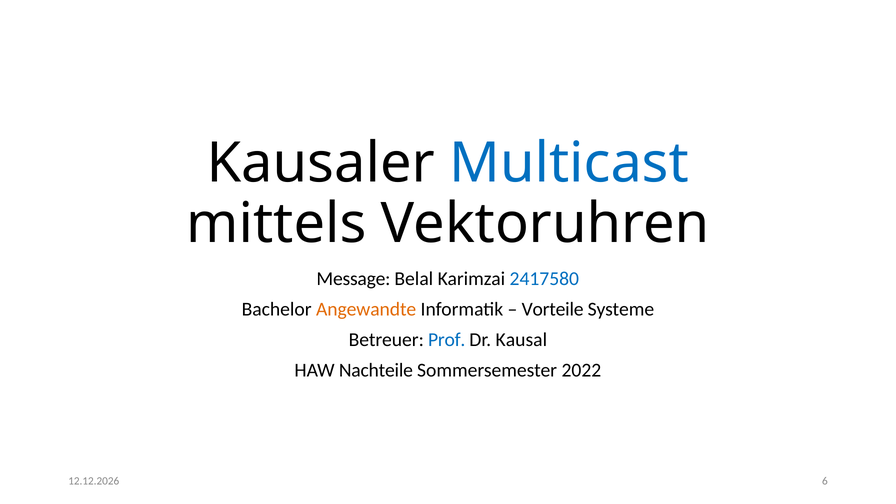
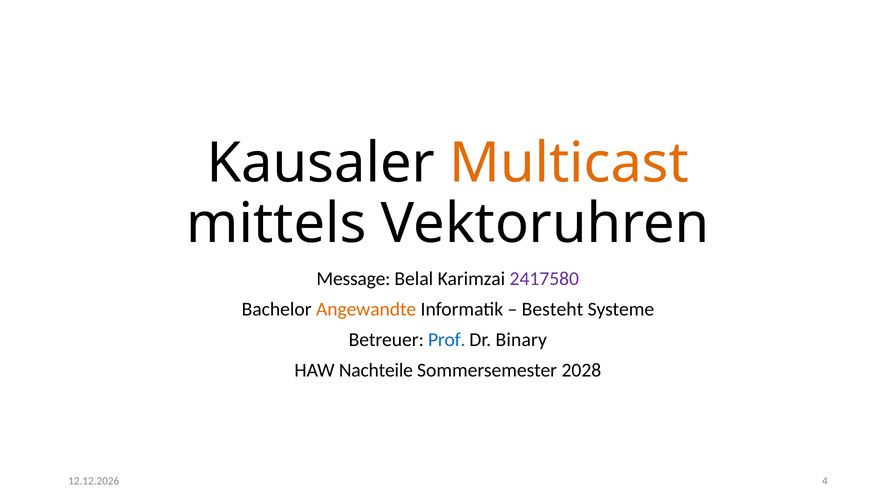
Multicast colour: blue -> orange (569, 164)
2417580 colour: blue -> purple (544, 279)
Vorteile: Vorteile -> Besteht (552, 309)
Kausal: Kausal -> Binary (521, 340)
2022: 2022 -> 2028 (581, 370)
6: 6 -> 4 (825, 481)
